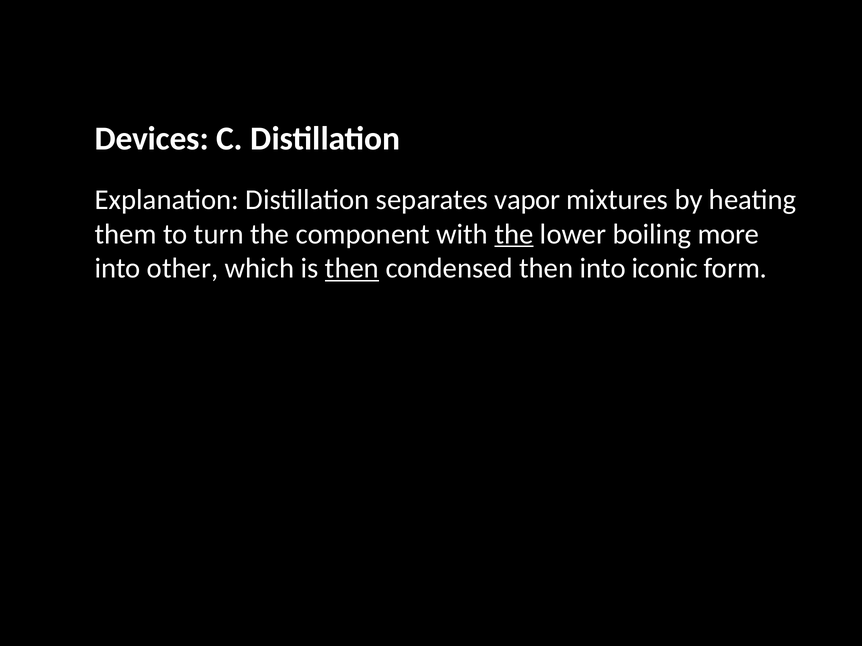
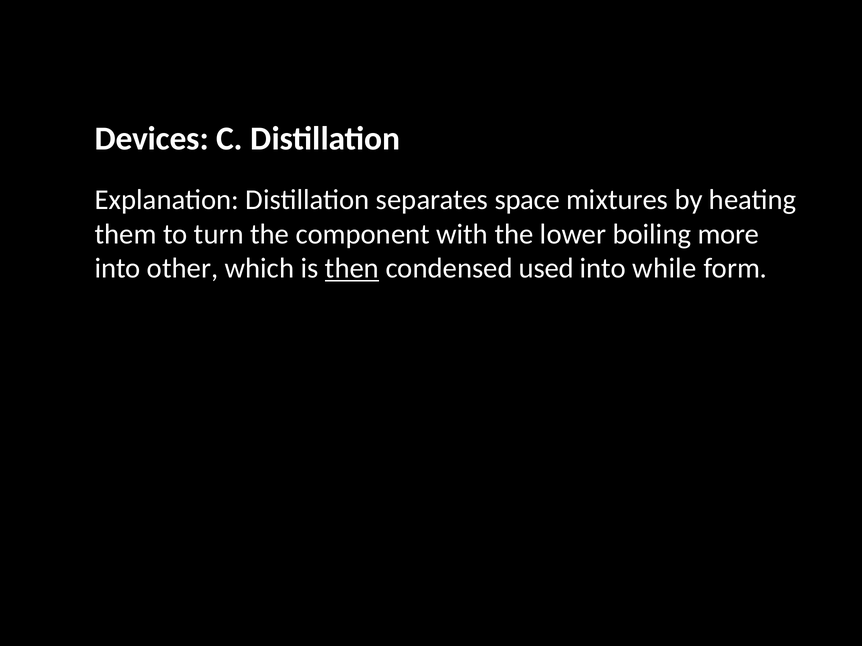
vapor: vapor -> space (527, 200)
the underline: present -> none (514, 234)
condensed then: then -> used (546, 269)
iconic: iconic -> while (665, 269)
